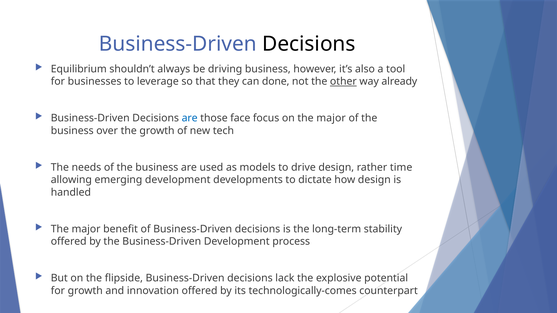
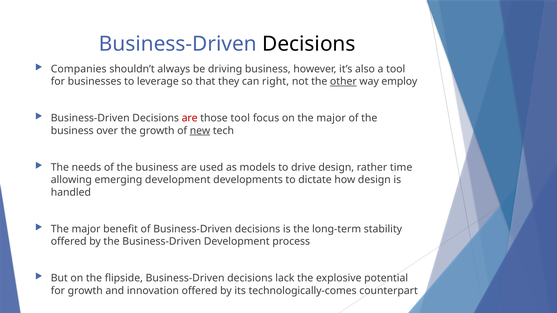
Equilibrium: Equilibrium -> Companies (79, 69)
done: done -> right (276, 82)
already: already -> employ (399, 82)
are colour: blue -> red (190, 118)
those face: face -> tool (240, 118)
new underline: none -> present (200, 131)
